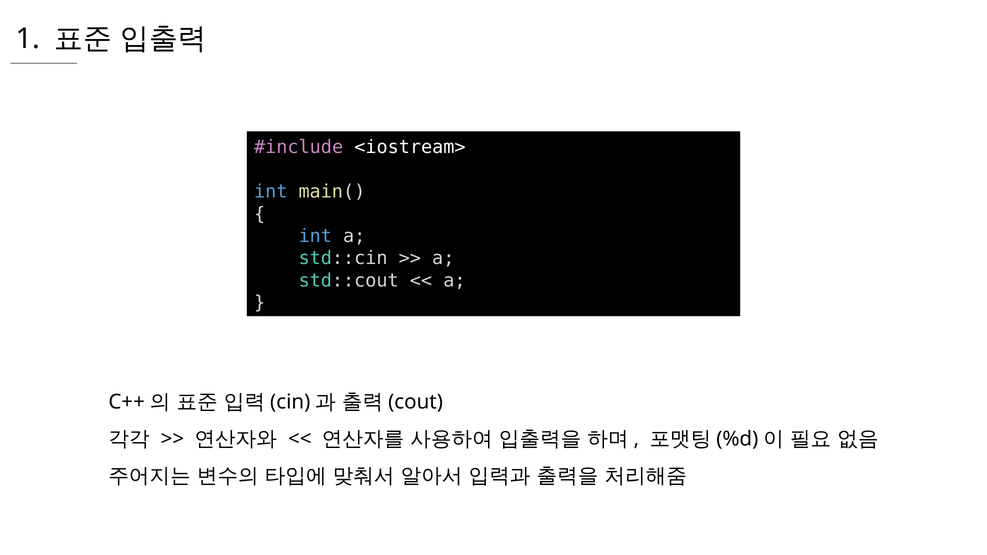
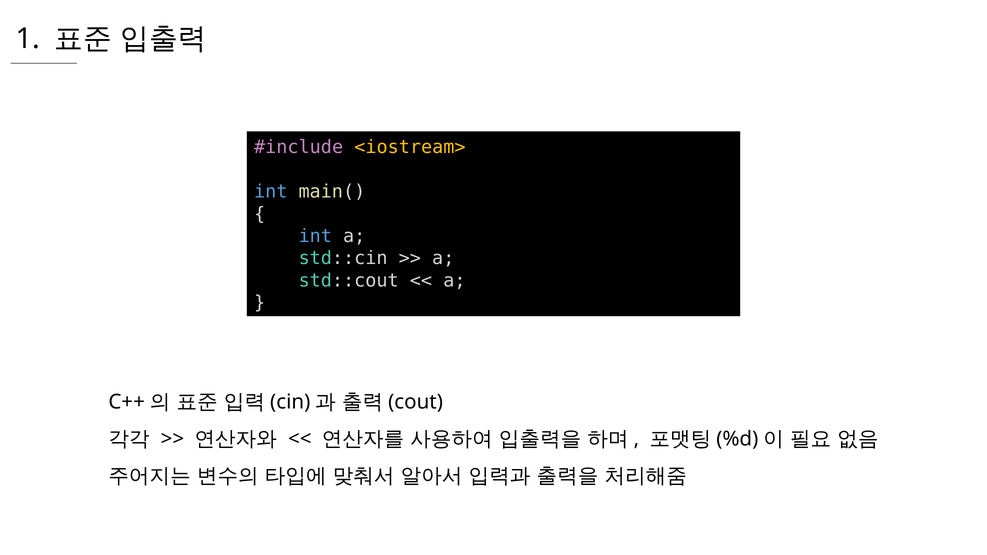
<iostream> colour: white -> yellow (410, 147)
